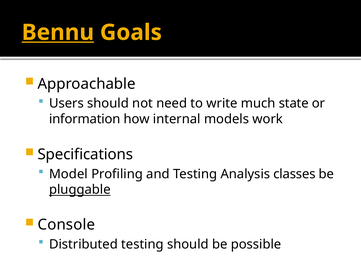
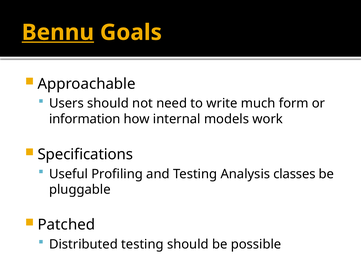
state: state -> form (294, 103)
Model: Model -> Useful (69, 174)
pluggable underline: present -> none (80, 190)
Console: Console -> Patched (66, 225)
